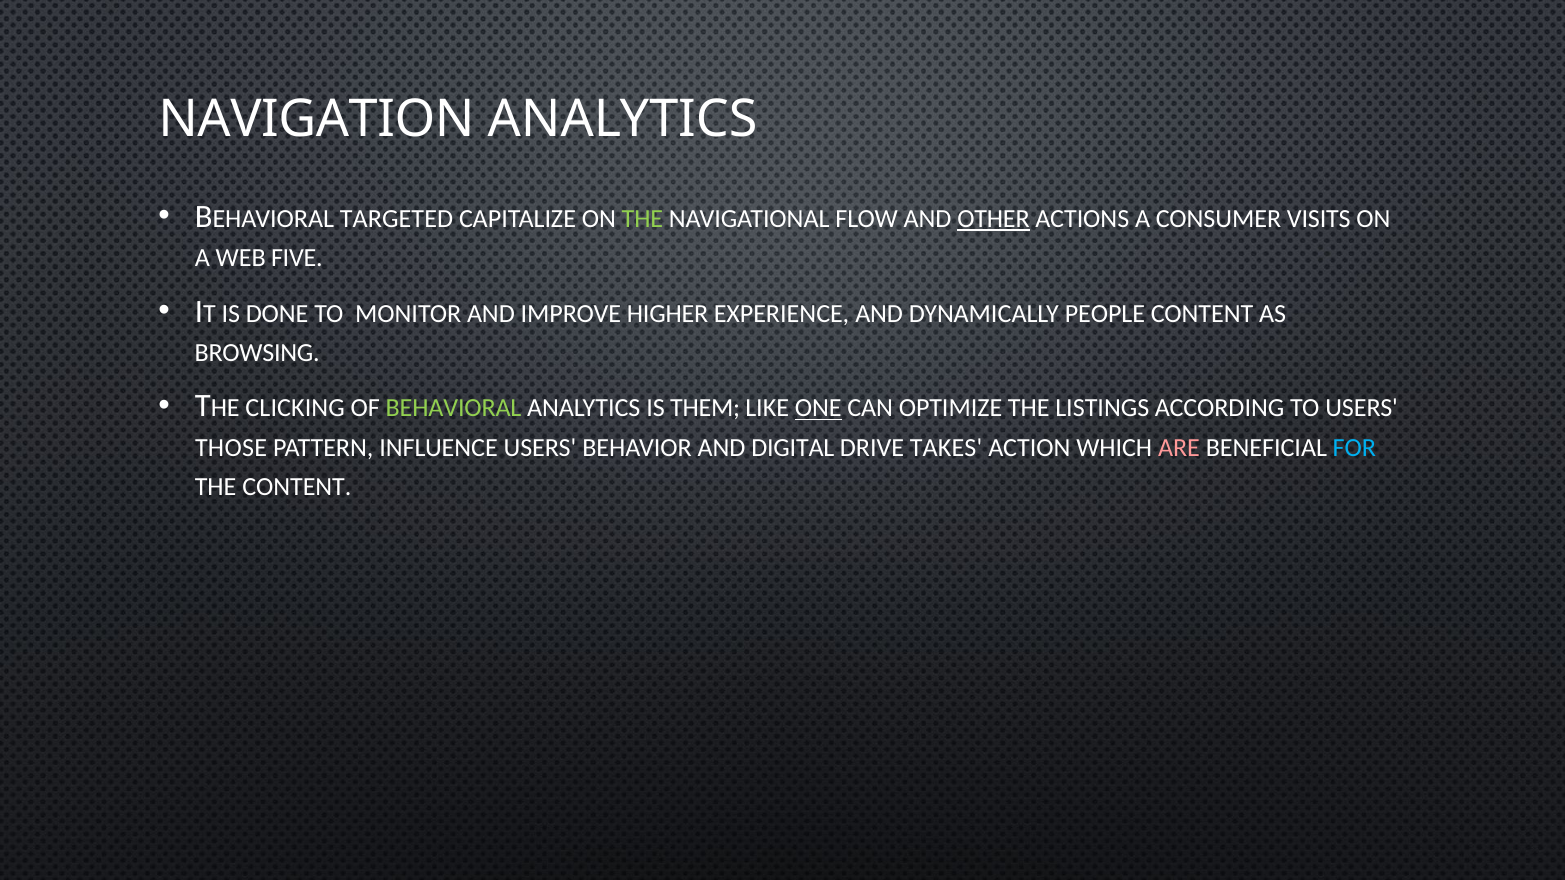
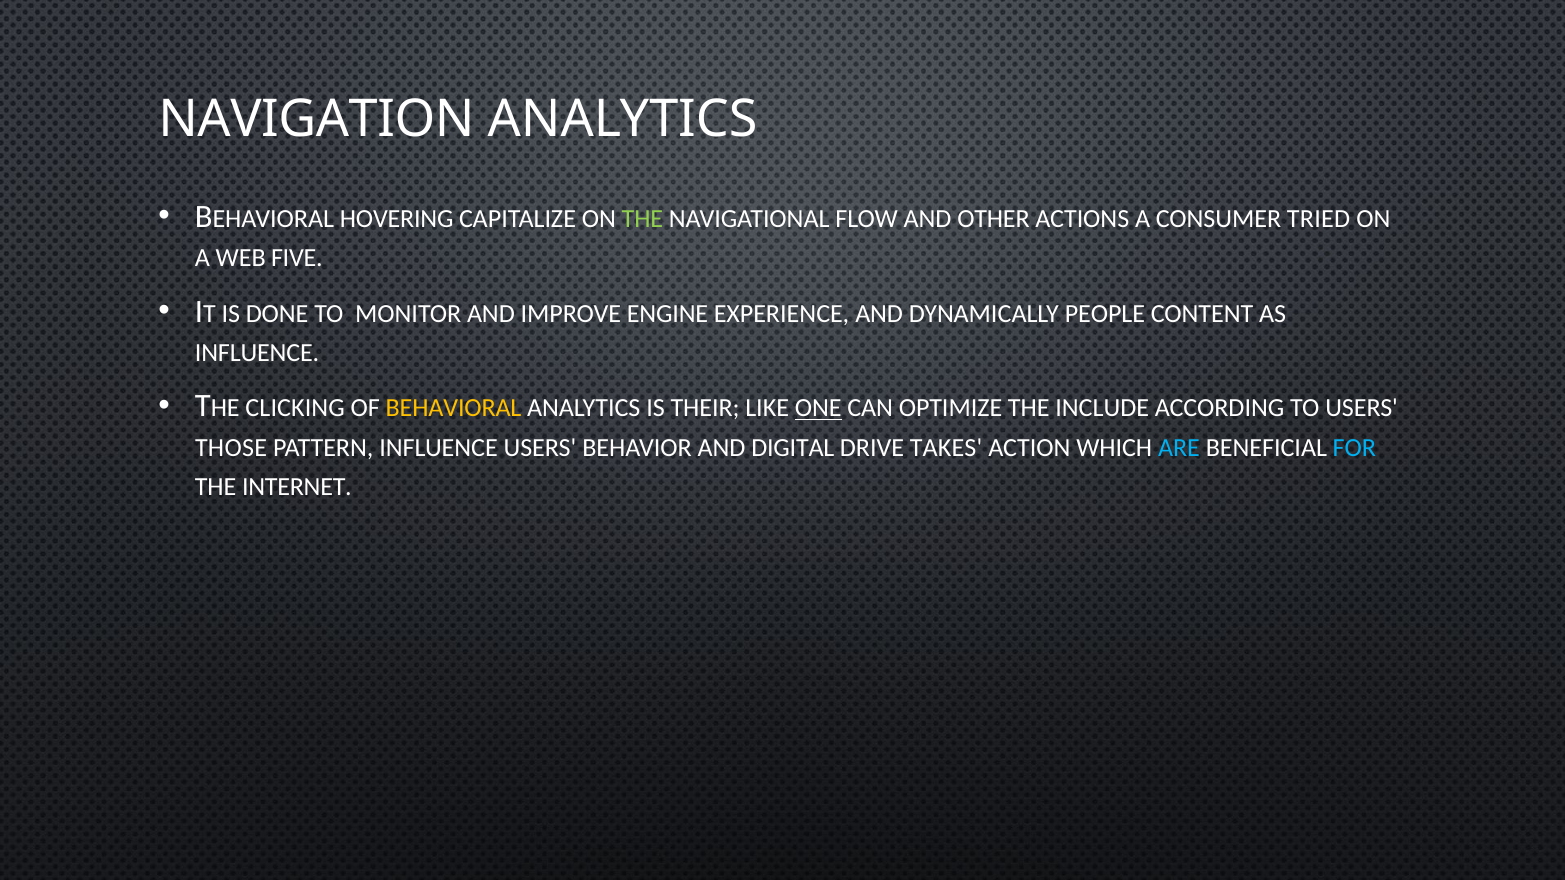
TARGETED: TARGETED -> HOVERING (397, 219)
OTHER underline: present -> none (993, 219)
VISITS: VISITS -> TRIED (1319, 219)
HIGHER: HIGHER -> ENGINE (668, 314)
BROWSING: BROWSING -> INFLUENCE (257, 353)
BEHAVIORAL colour: light green -> yellow (454, 408)
THEM: THEM -> THEIR (705, 408)
LISTINGS: LISTINGS -> INCLUDE (1102, 408)
ARE colour: pink -> light blue (1179, 448)
THE CONTENT: CONTENT -> INTERNET (297, 487)
